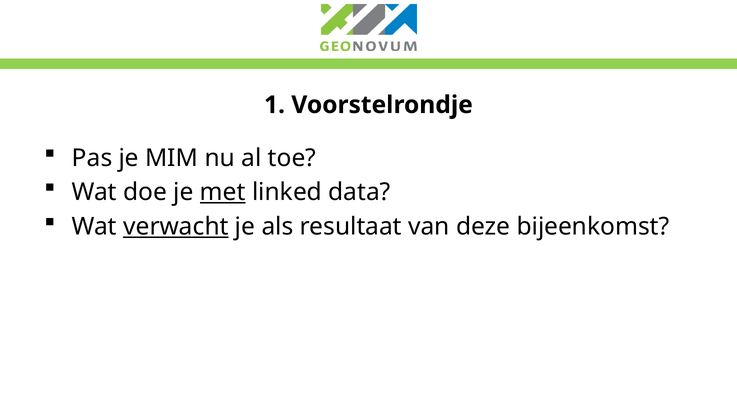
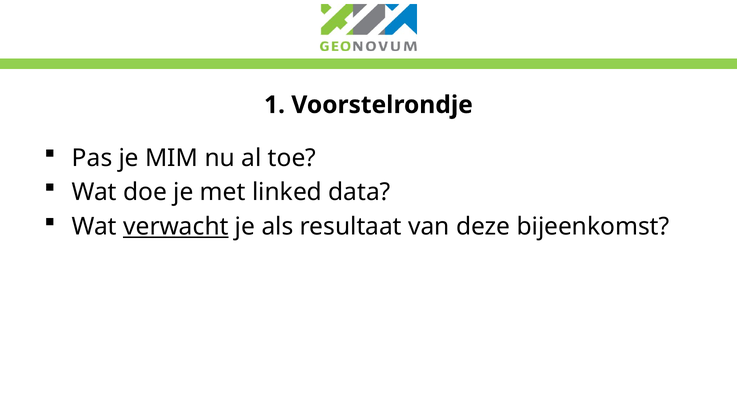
met underline: present -> none (223, 192)
